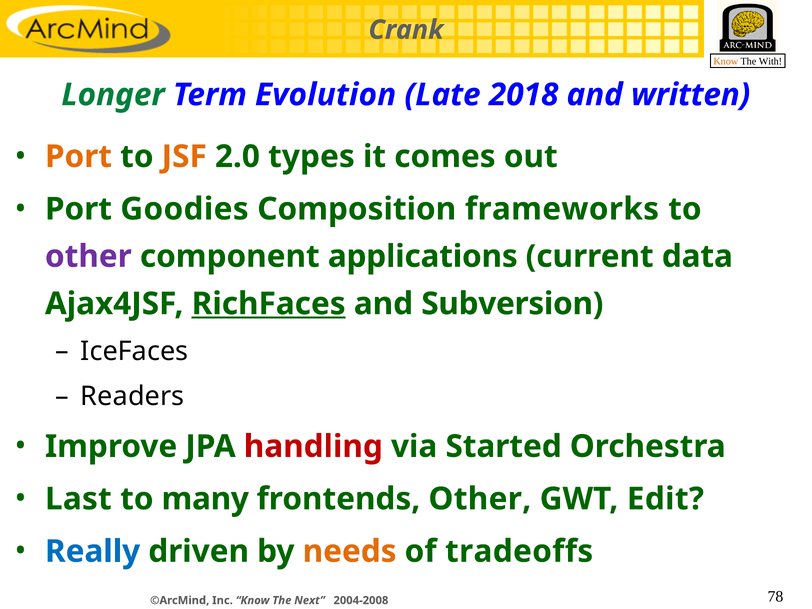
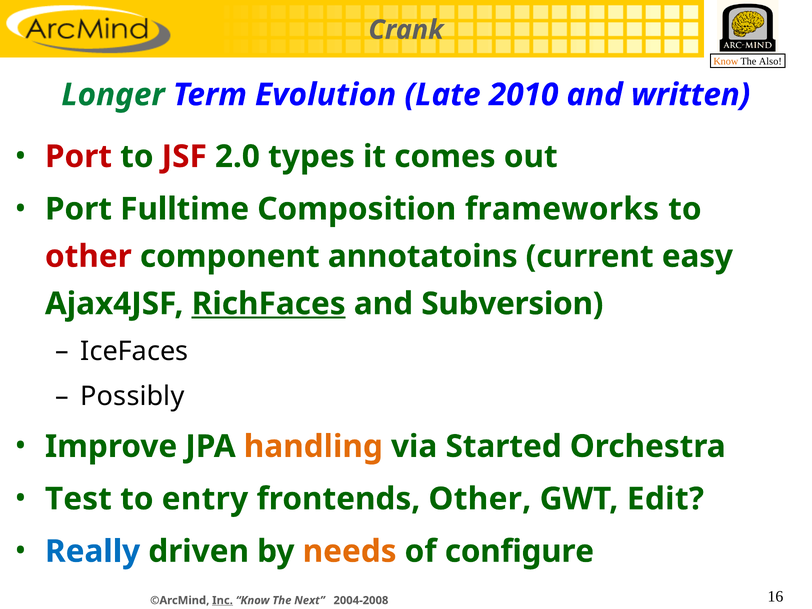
With: With -> Also (770, 62)
2018: 2018 -> 2010 (524, 95)
Port colour: orange -> red (78, 157)
JSF colour: orange -> red (184, 157)
Goodies: Goodies -> Fulltime (185, 209)
other colour: purple -> red (88, 256)
applications: applications -> annotatoins (423, 256)
data: data -> easy (697, 256)
Readers: Readers -> Possibly (132, 396)
handling colour: red -> orange (313, 446)
Last: Last -> Test (78, 499)
many: many -> entry (205, 499)
tradeoffs: tradeoffs -> configure (519, 551)
Inc underline: none -> present (223, 600)
78: 78 -> 16 (775, 597)
